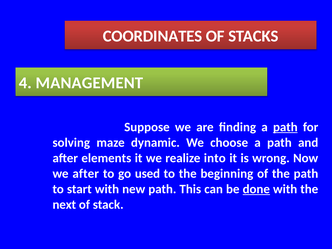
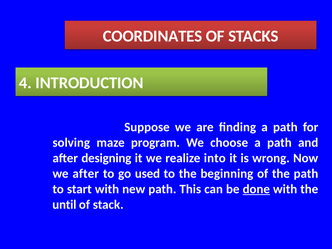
MANAGEMENT: MANAGEMENT -> INTRODUCTION (90, 83)
path underline: present -> none (285, 127)
dynamic: dynamic -> program (155, 142)
elements: elements -> designing (106, 158)
next: next -> until (64, 205)
